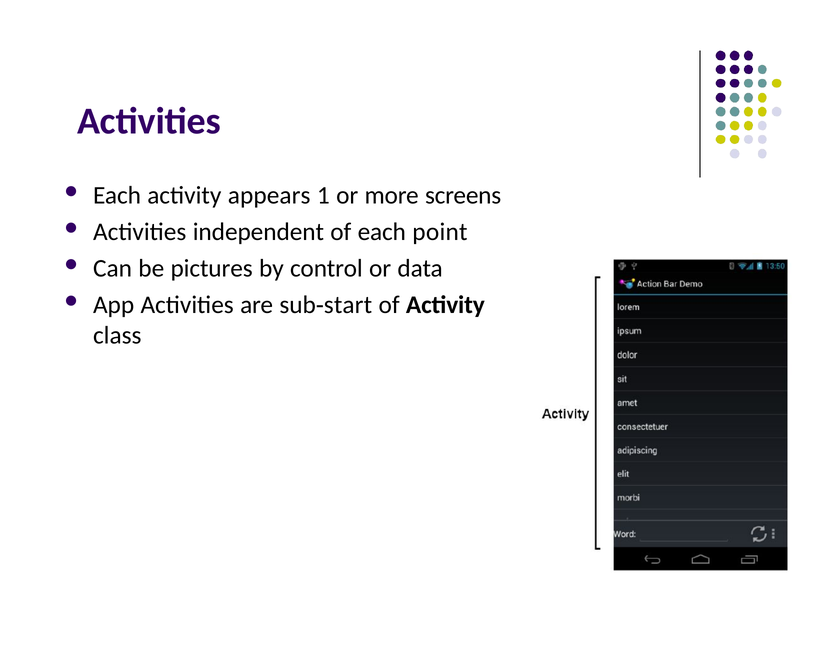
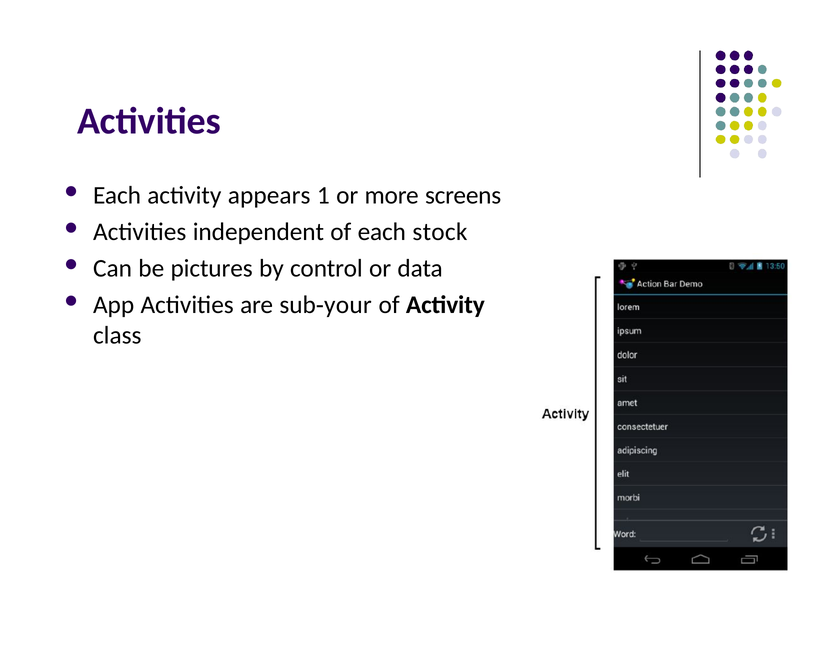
point: point -> stock (440, 232)
start: start -> your (348, 305)
